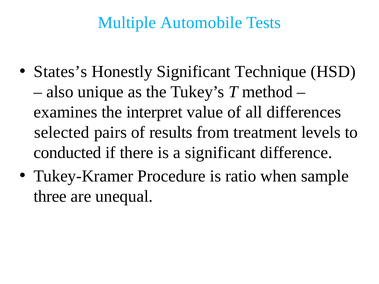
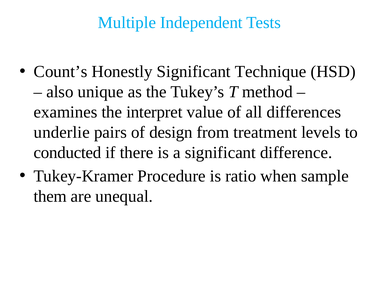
Automobile: Automobile -> Independent (201, 23)
States’s: States’s -> Count’s (61, 72)
selected: selected -> underlie (62, 132)
results: results -> design (171, 132)
three: three -> them (50, 196)
